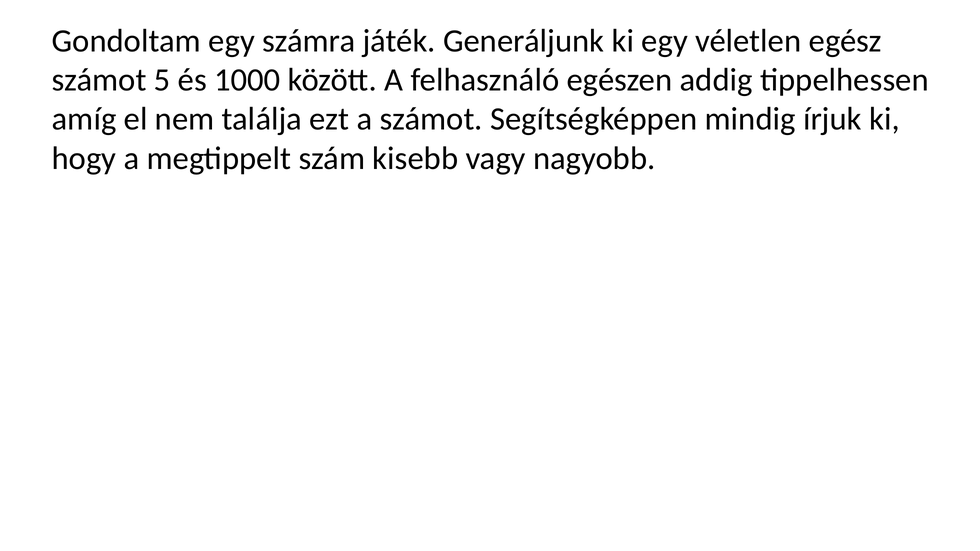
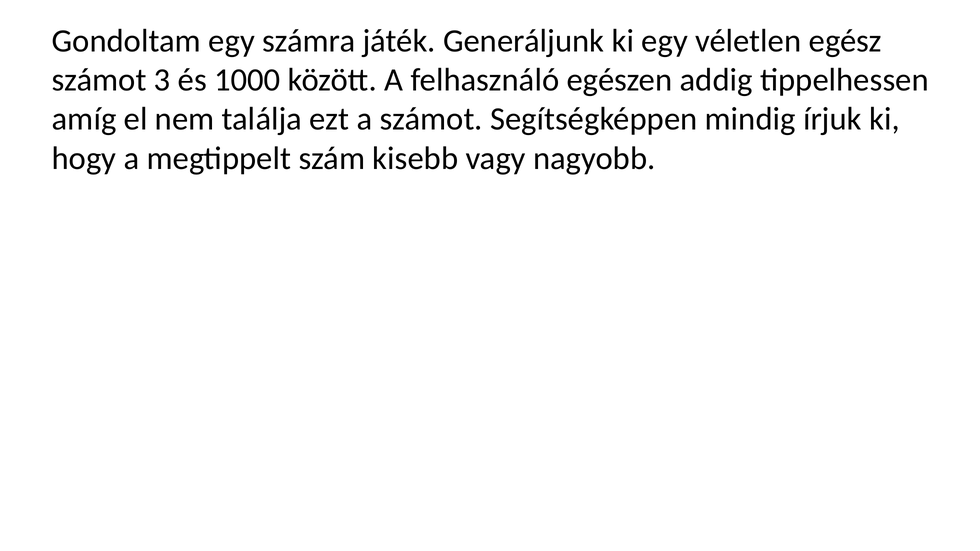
5: 5 -> 3 (162, 80)
